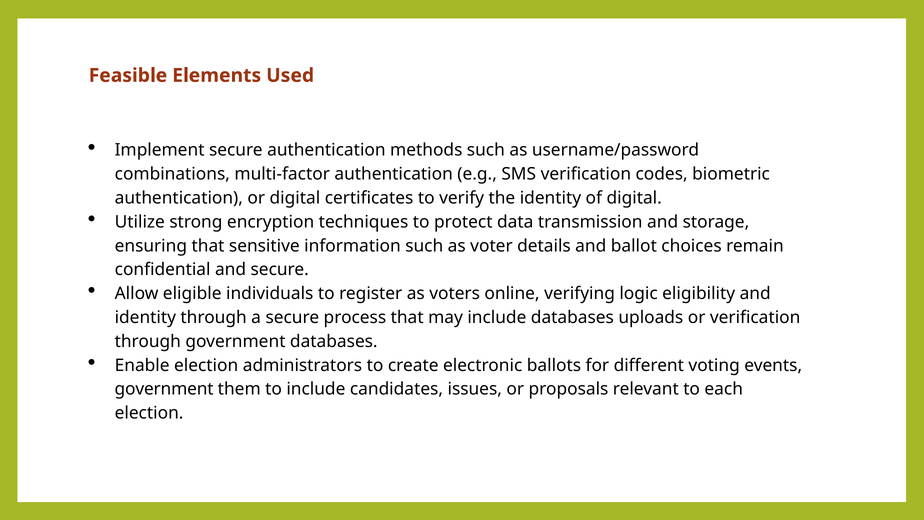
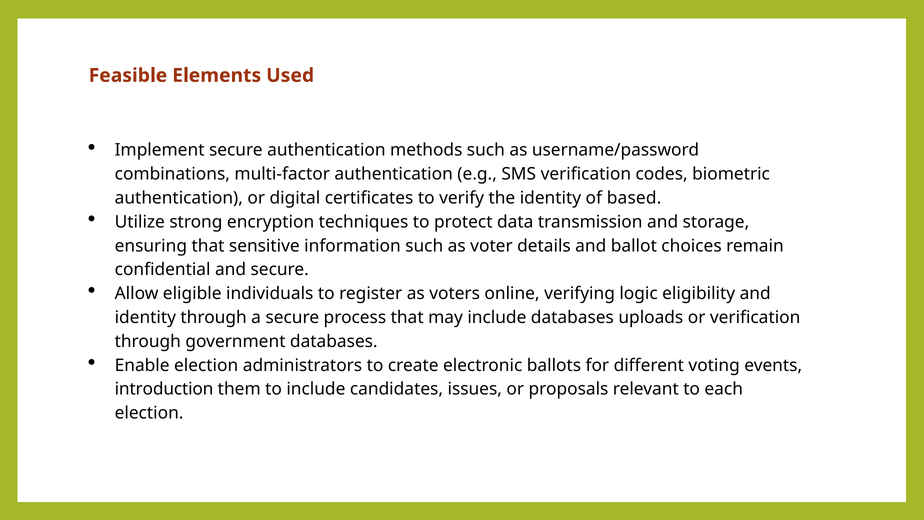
of digital: digital -> based (634, 198)
government: government -> introduction (164, 389)
